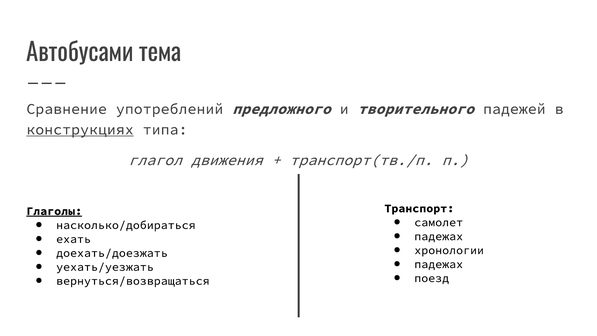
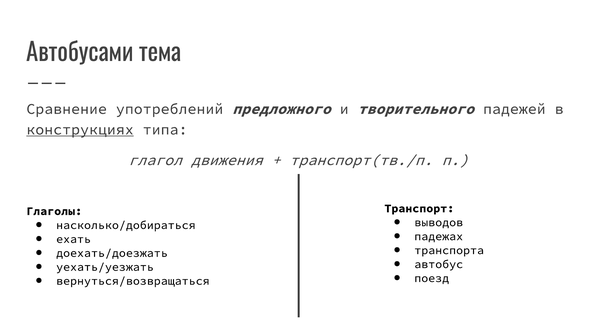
Глаголы underline: present -> none (54, 211)
самолет: самолет -> выводов (439, 222)
хронологии: хронологии -> транспорта (449, 250)
падежах: падежах -> автобус (439, 264)
